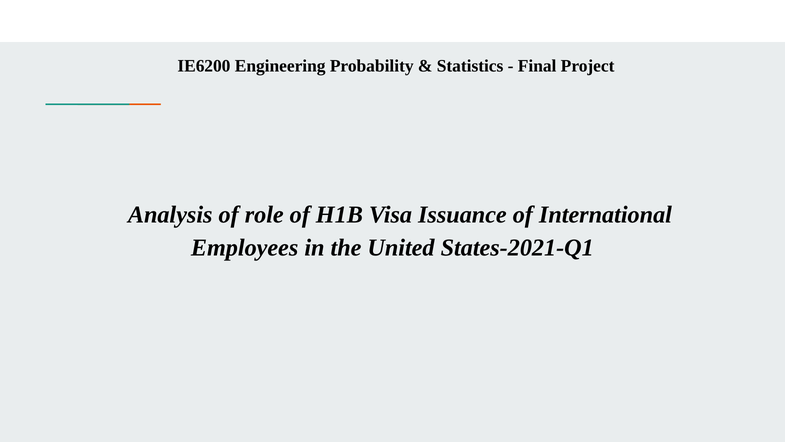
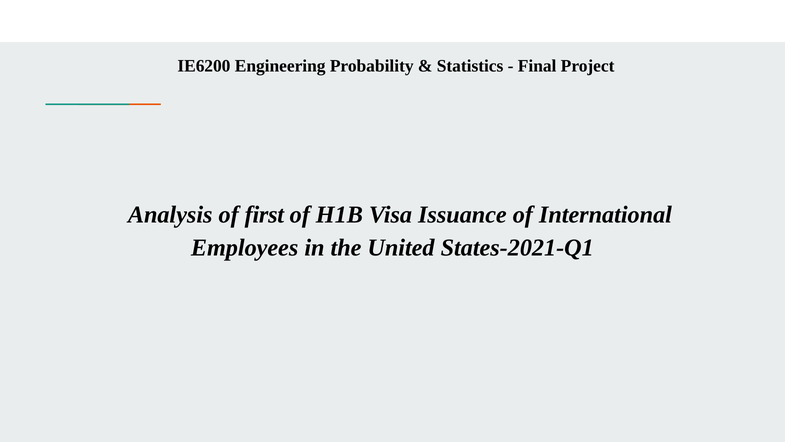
role: role -> first (264, 214)
